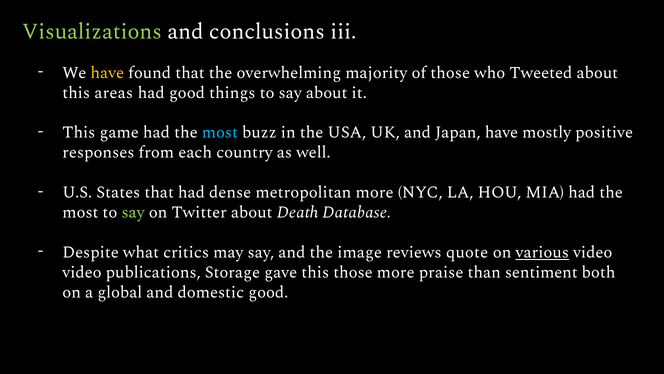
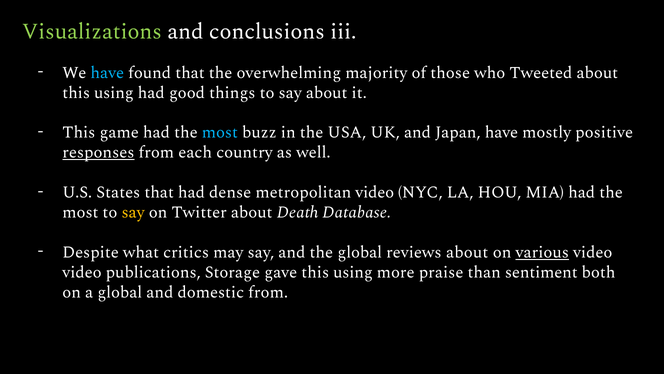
have colour: yellow -> light blue (107, 73)
areas: areas -> using (114, 92)
responses underline: none -> present (98, 152)
metropolitan more: more -> video (375, 192)
say colour: light green -> yellow (133, 212)
the image: image -> global (360, 252)
reviews quote: quote -> about (467, 252)
gave this those: those -> using (353, 272)
domestic good: good -> from (268, 292)
